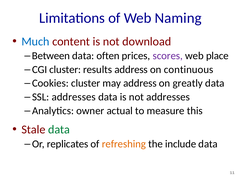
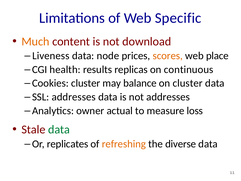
Naming: Naming -> Specific (178, 18)
Much colour: blue -> orange (36, 41)
Between: Between -> Liveness (51, 56)
often: often -> node (108, 56)
scores colour: purple -> orange (168, 56)
CGI cluster: cluster -> health (65, 69)
results address: address -> replicas (131, 69)
may address: address -> balance (140, 83)
on greatly: greatly -> cluster (188, 83)
this: this -> loss (195, 111)
include: include -> diverse (181, 144)
